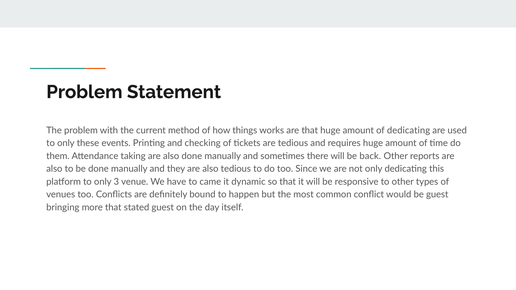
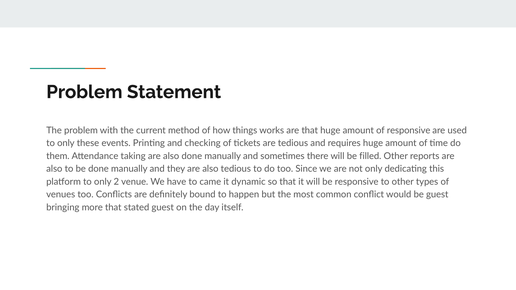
of dedicating: dedicating -> responsive (409, 130)
back: back -> filled (370, 156)
3: 3 -> 2 (116, 182)
